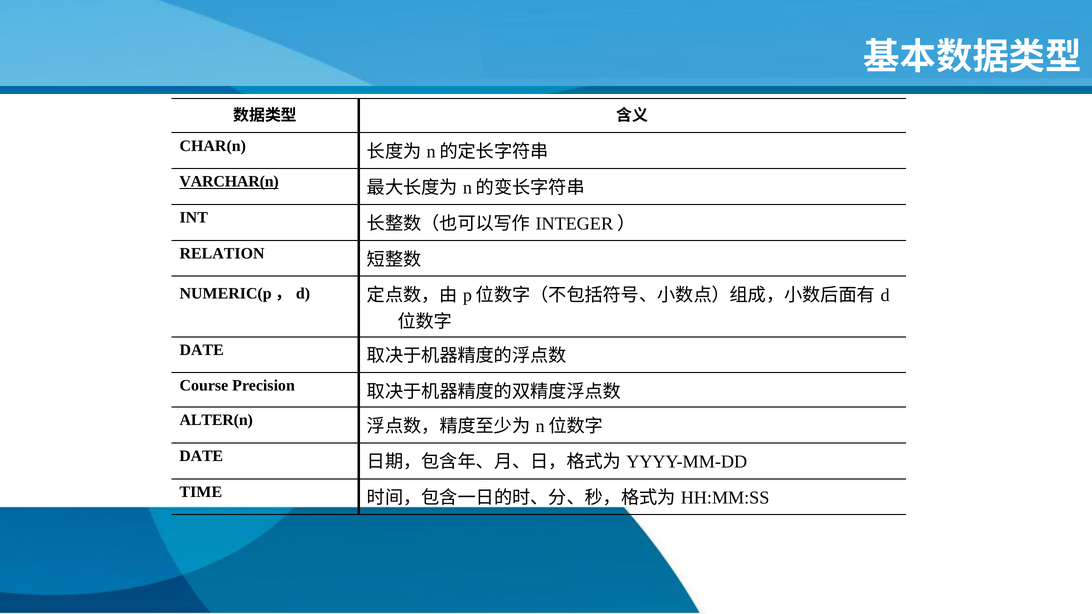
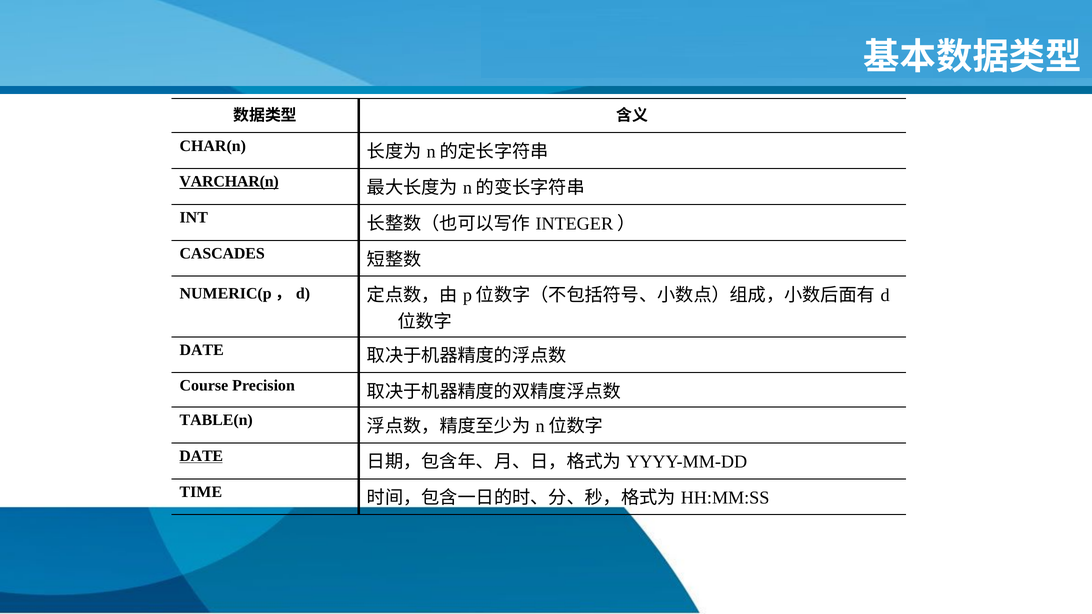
RELATION: RELATION -> CASCADES (222, 254)
ALTER(n: ALTER(n -> TABLE(n (216, 420)
DATE underline: none -> present (201, 456)
